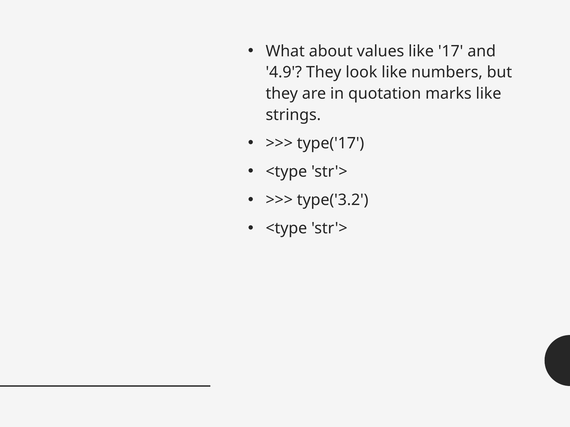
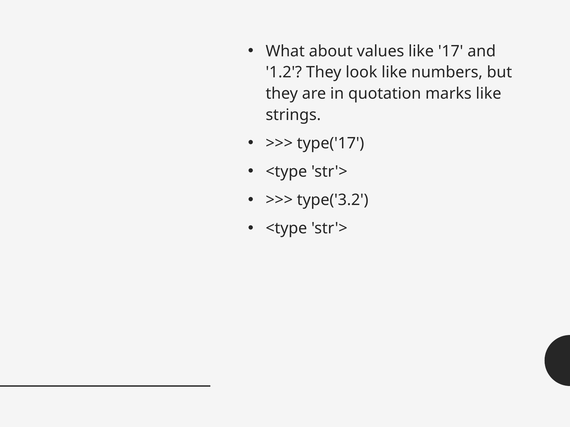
4.9: 4.9 -> 1.2 (284, 72)
